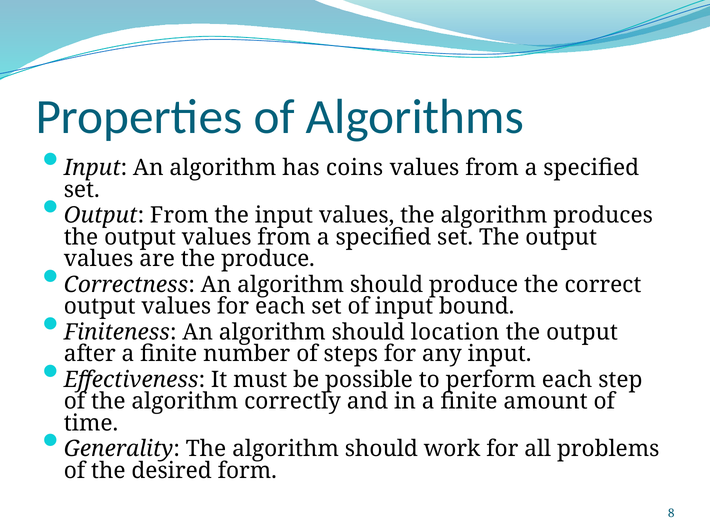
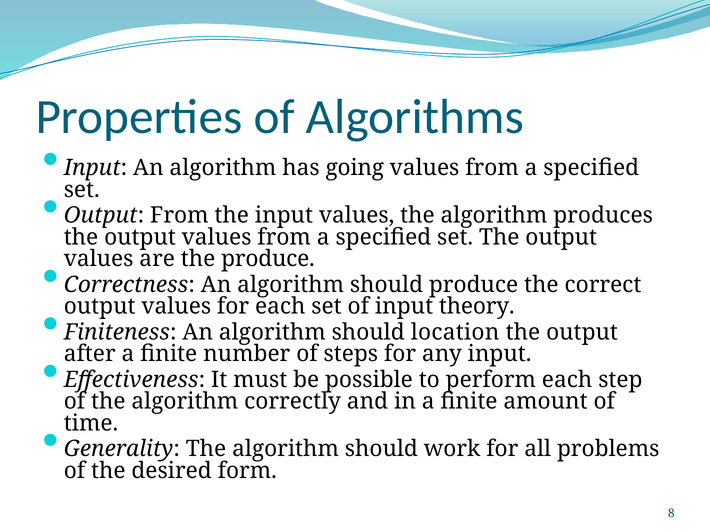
coins: coins -> going (355, 168)
bound: bound -> theory (477, 307)
